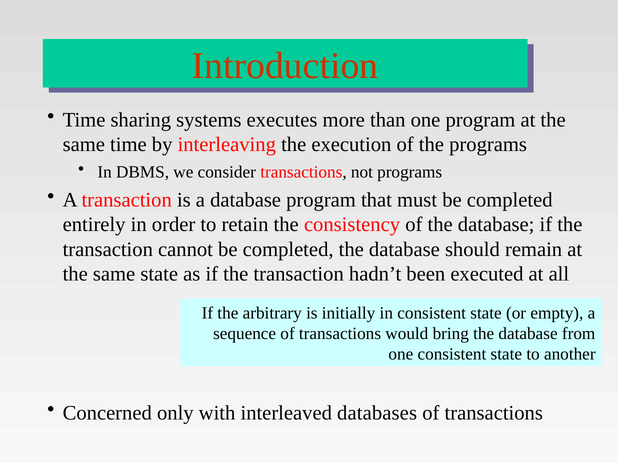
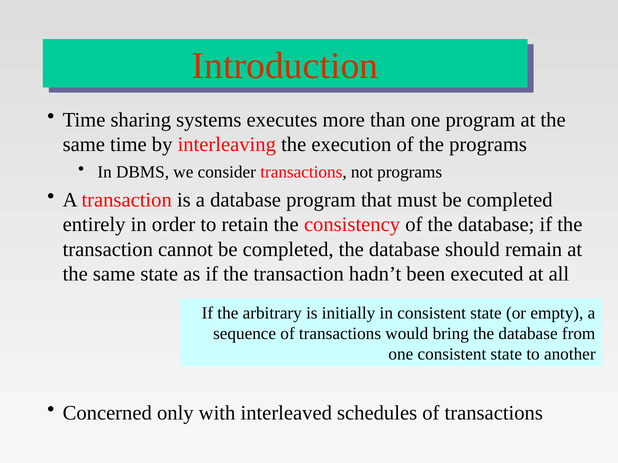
databases: databases -> schedules (377, 413)
